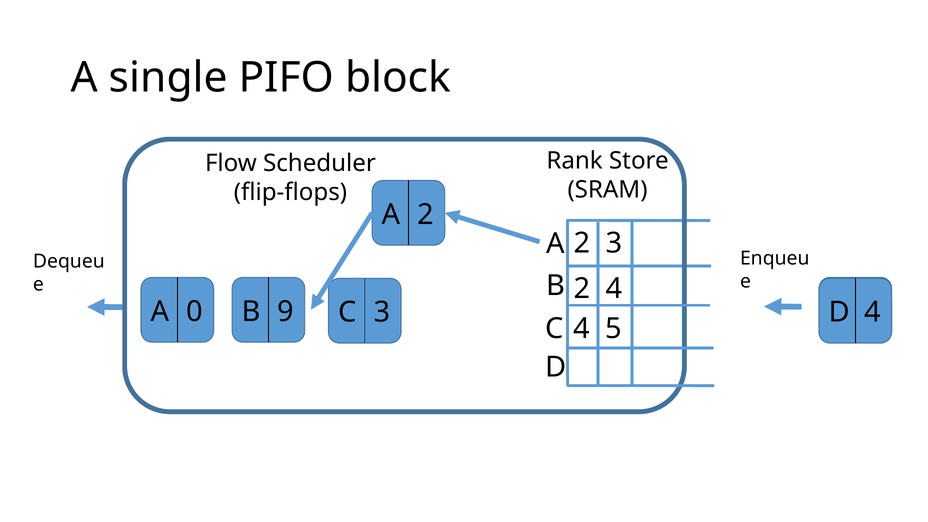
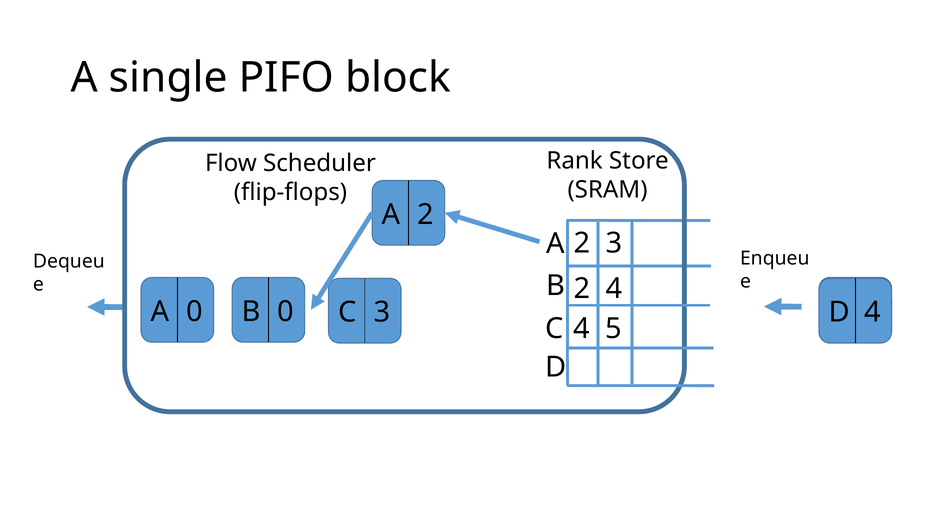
B 9: 9 -> 0 (286, 311)
